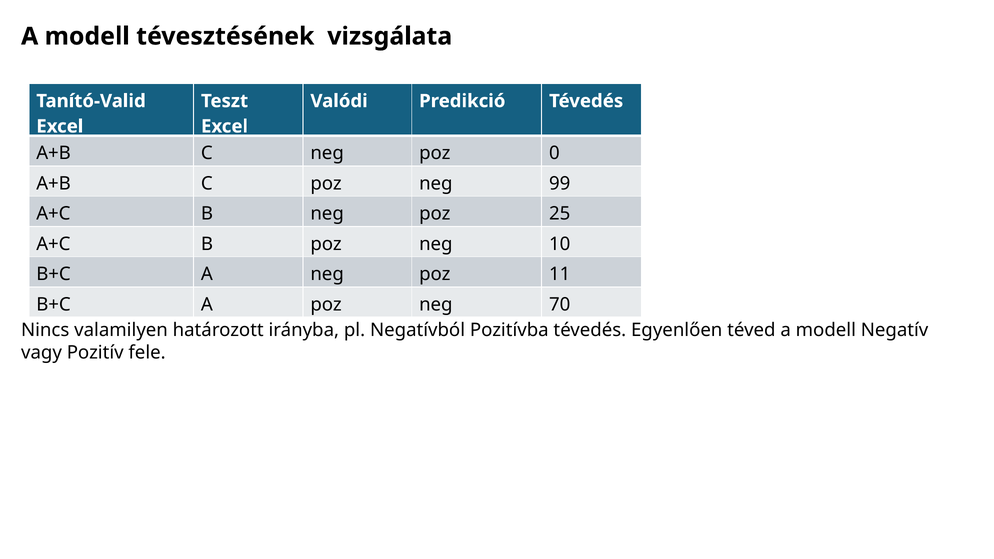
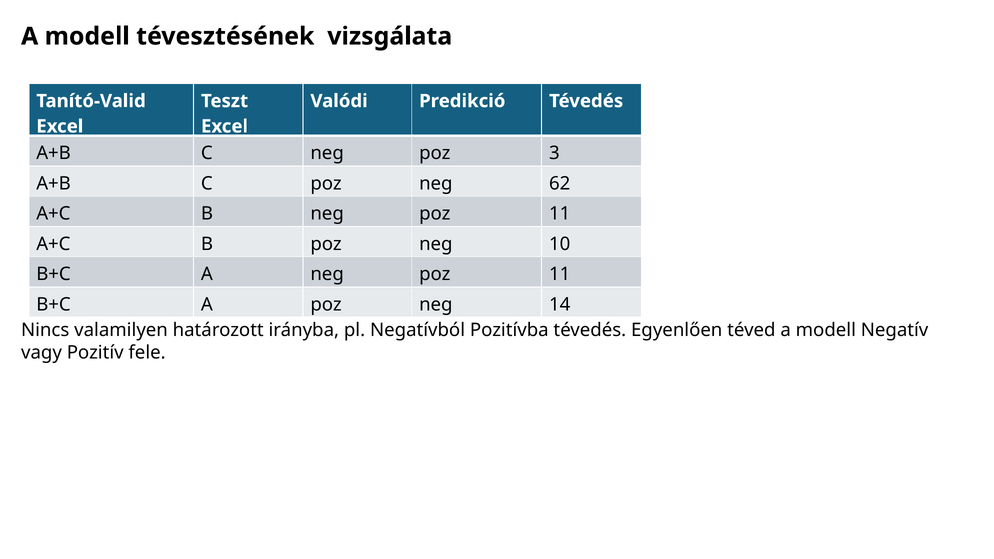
0: 0 -> 3 (554, 153)
99: 99 -> 62 (560, 184)
B neg poz 25: 25 -> 11 (560, 214)
70: 70 -> 14 (560, 304)
